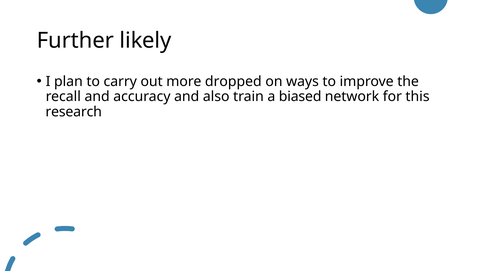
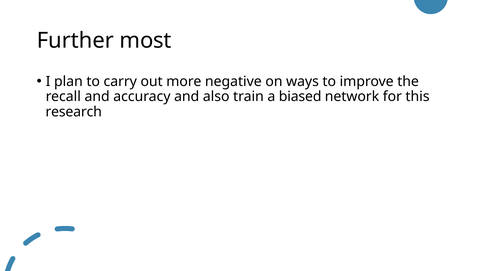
likely: likely -> most (146, 40)
dropped: dropped -> negative (233, 81)
